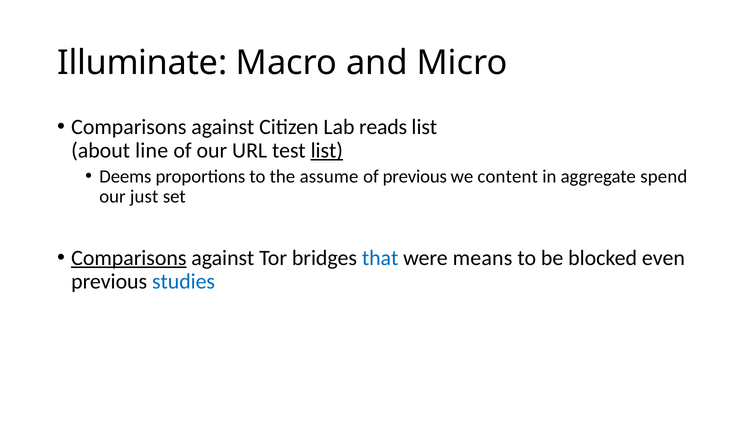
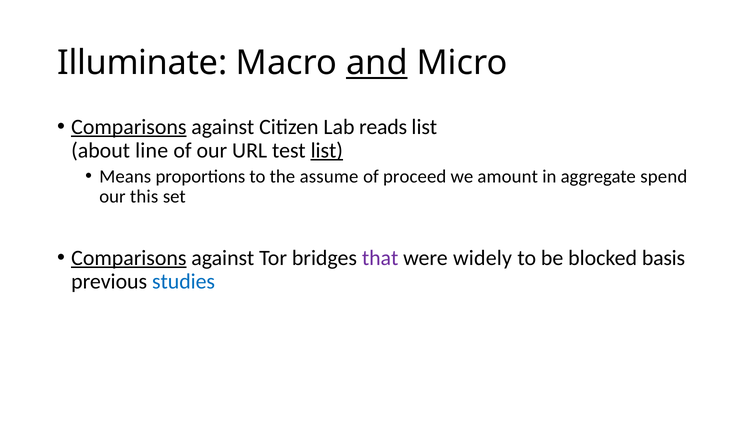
and underline: none -> present (377, 63)
Comparisons underline: none -> present (129, 127)
Deems: Deems -> Means (125, 176)
of previous: previous -> proceed (415, 176)
content: content -> amount (508, 176)
just: just -> this (144, 197)
that colour: blue -> purple (380, 258)
means: means -> widely (482, 258)
even: even -> basis (663, 258)
